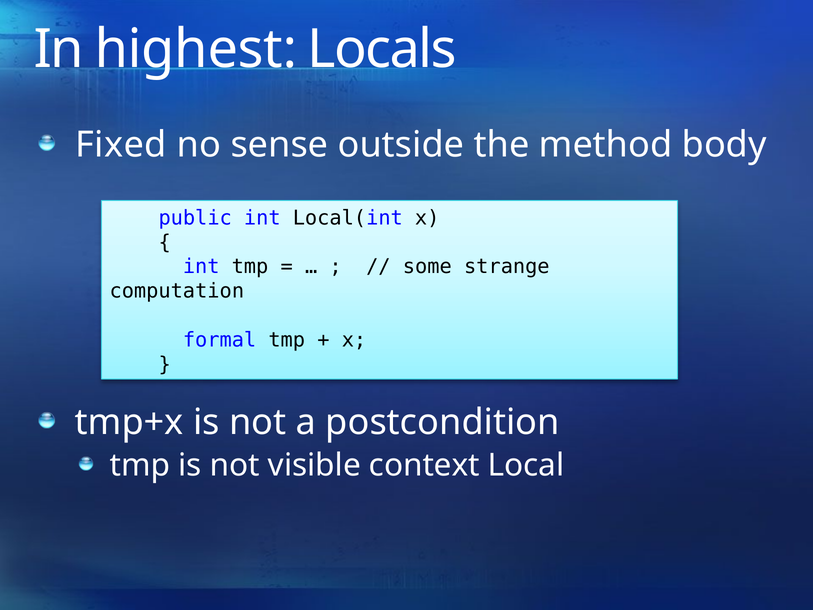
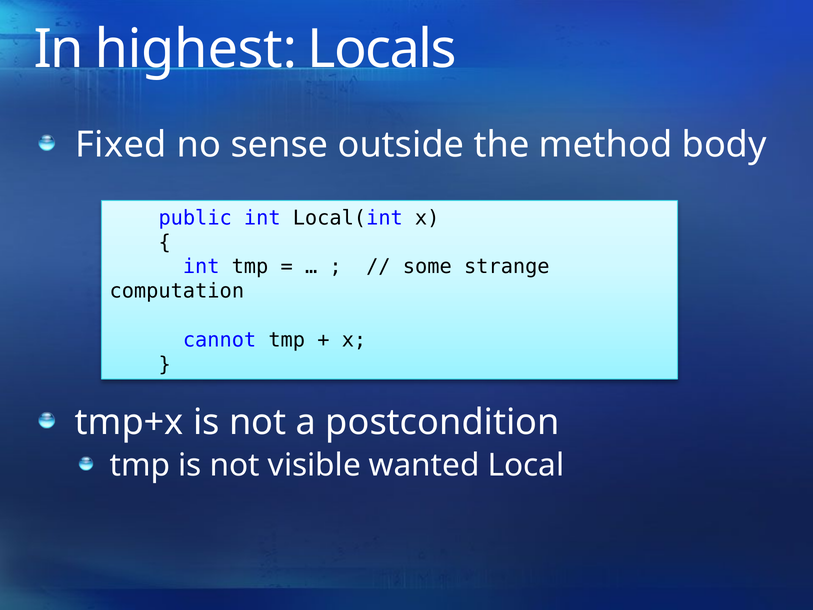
formal: formal -> cannot (220, 340)
context: context -> wanted (424, 465)
